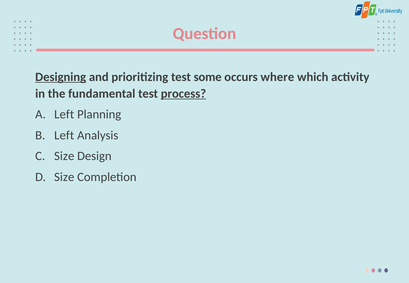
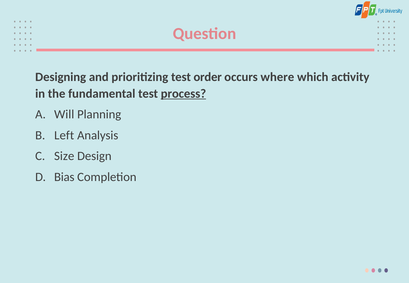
Designing underline: present -> none (61, 77)
some: some -> order (208, 77)
Left: Left -> Will (64, 114)
Size: Size -> Bias (64, 177)
